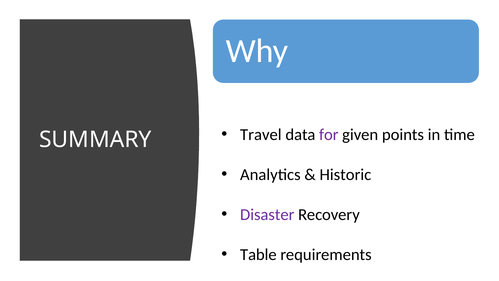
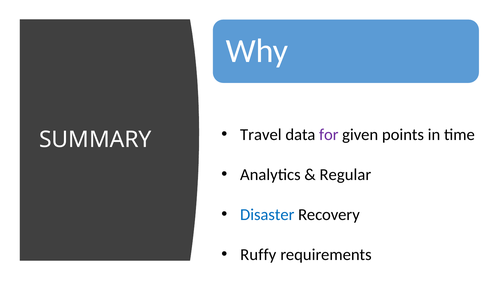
Historic: Historic -> Regular (345, 174)
Disaster colour: purple -> blue (267, 214)
Table: Table -> Ruffy (258, 254)
